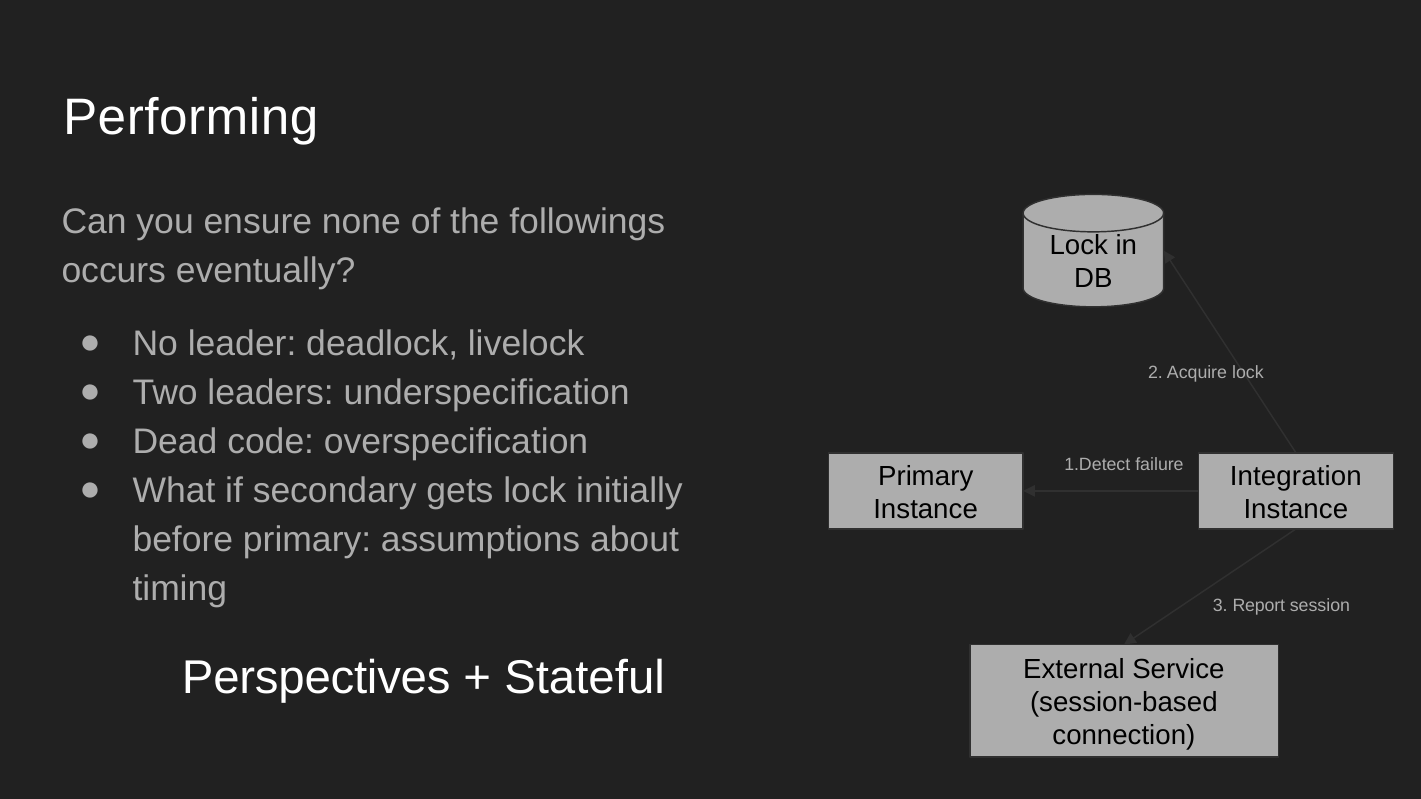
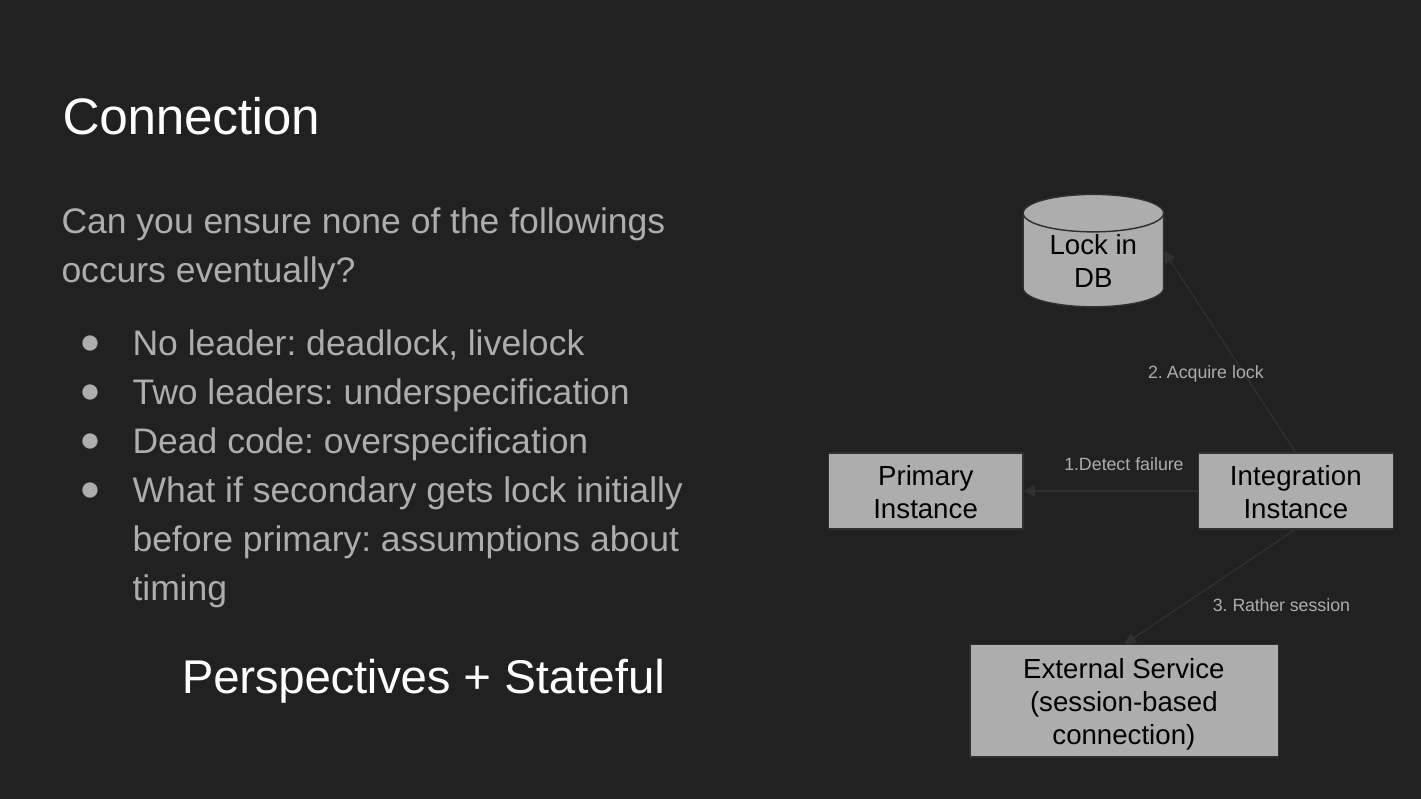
Performing: Performing -> Connection (191, 118)
Report: Report -> Rather (1259, 606)
